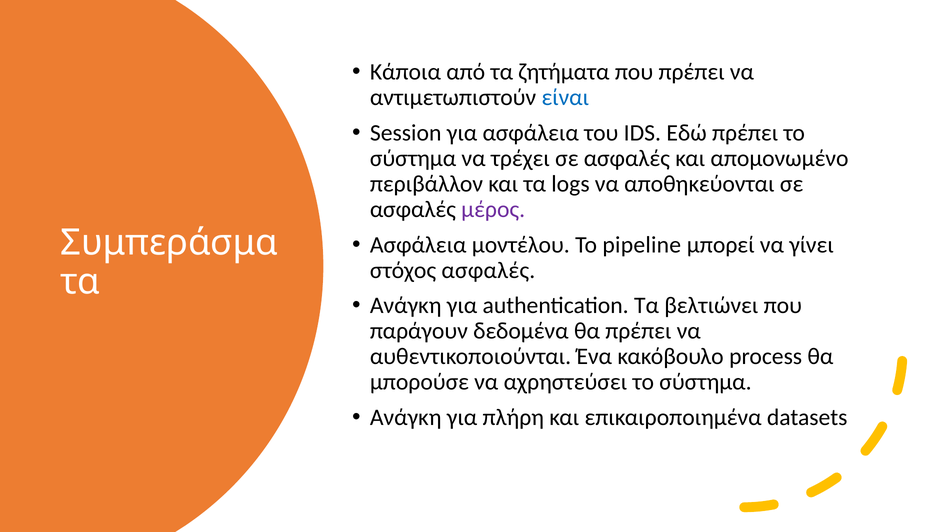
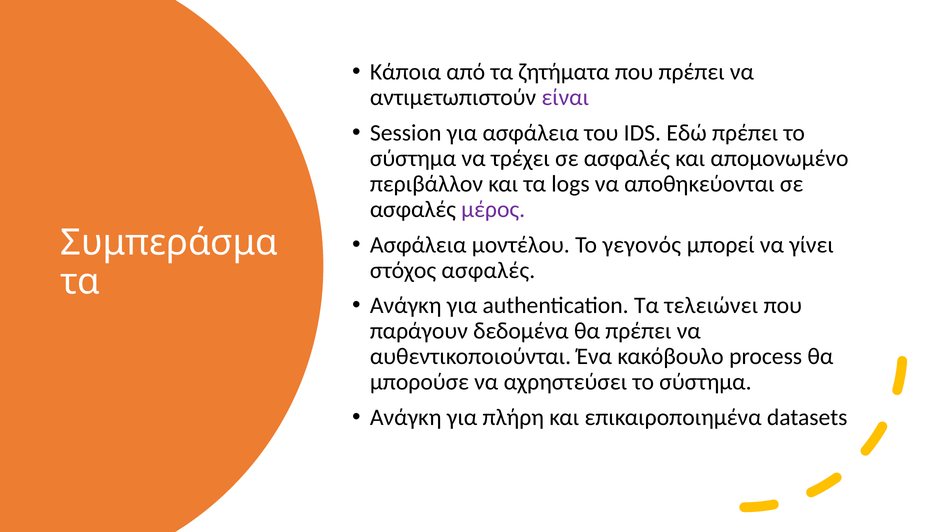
είναι colour: blue -> purple (565, 97)
pipeline: pipeline -> γεγονός (642, 245)
βελτιώνει: βελτιώνει -> τελειώνει (711, 306)
